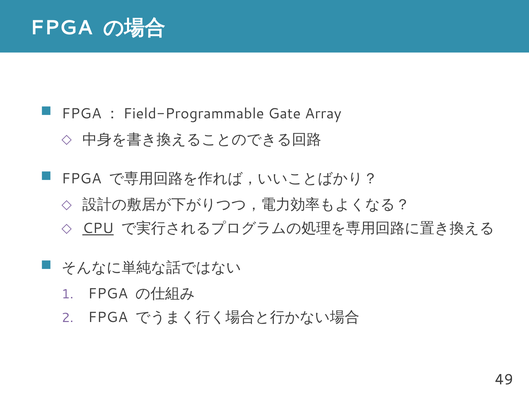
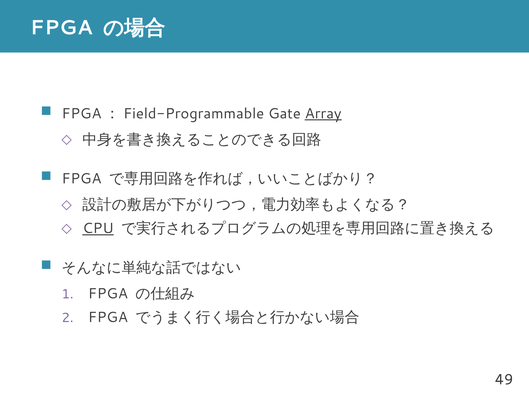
Array underline: none -> present (323, 114)
